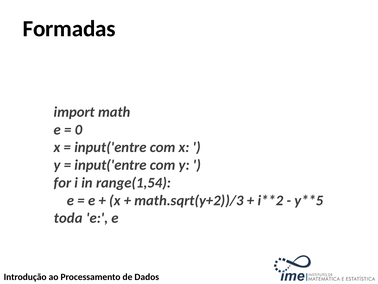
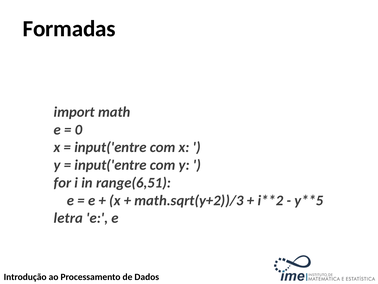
range(1,54: range(1,54 -> range(6,51 (133, 182)
toda: toda -> letra (68, 218)
